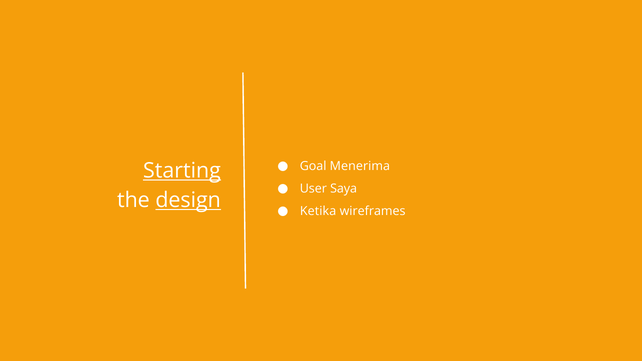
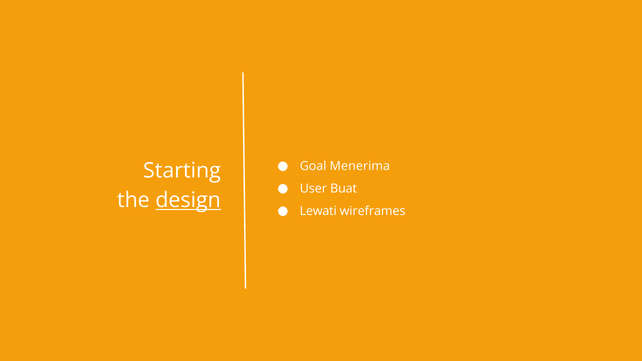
Starting underline: present -> none (182, 171)
Saya: Saya -> Buat (344, 189)
Ketika: Ketika -> Lewati (318, 211)
